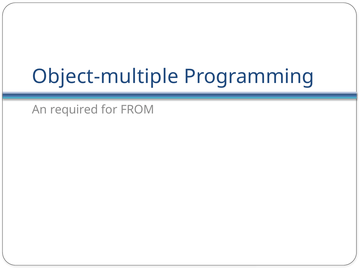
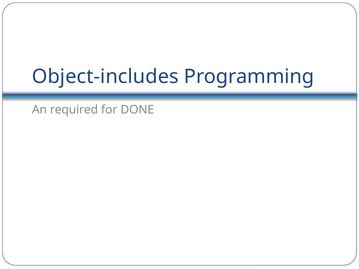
Object-multiple: Object-multiple -> Object-includes (105, 77)
FROM: FROM -> DONE (137, 110)
